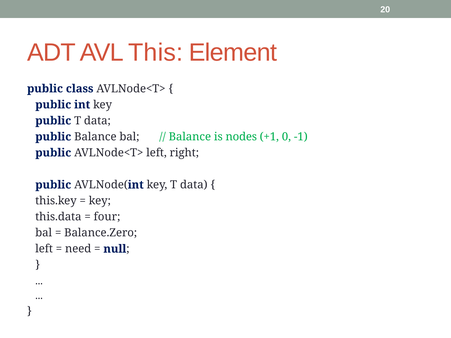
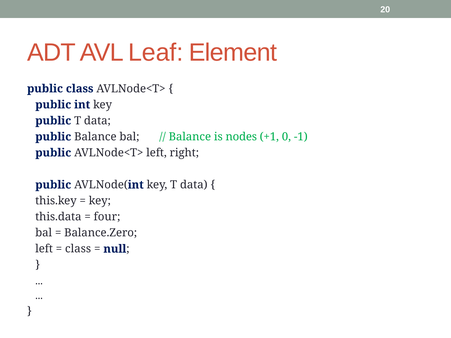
This: This -> Leaf (156, 52)
need: need -> class (78, 249)
